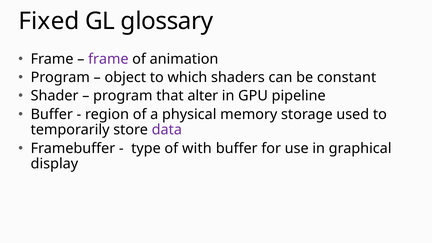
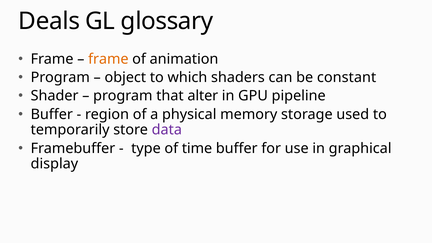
Fixed: Fixed -> Deals (49, 21)
frame colour: purple -> orange (108, 59)
with: with -> time (197, 148)
